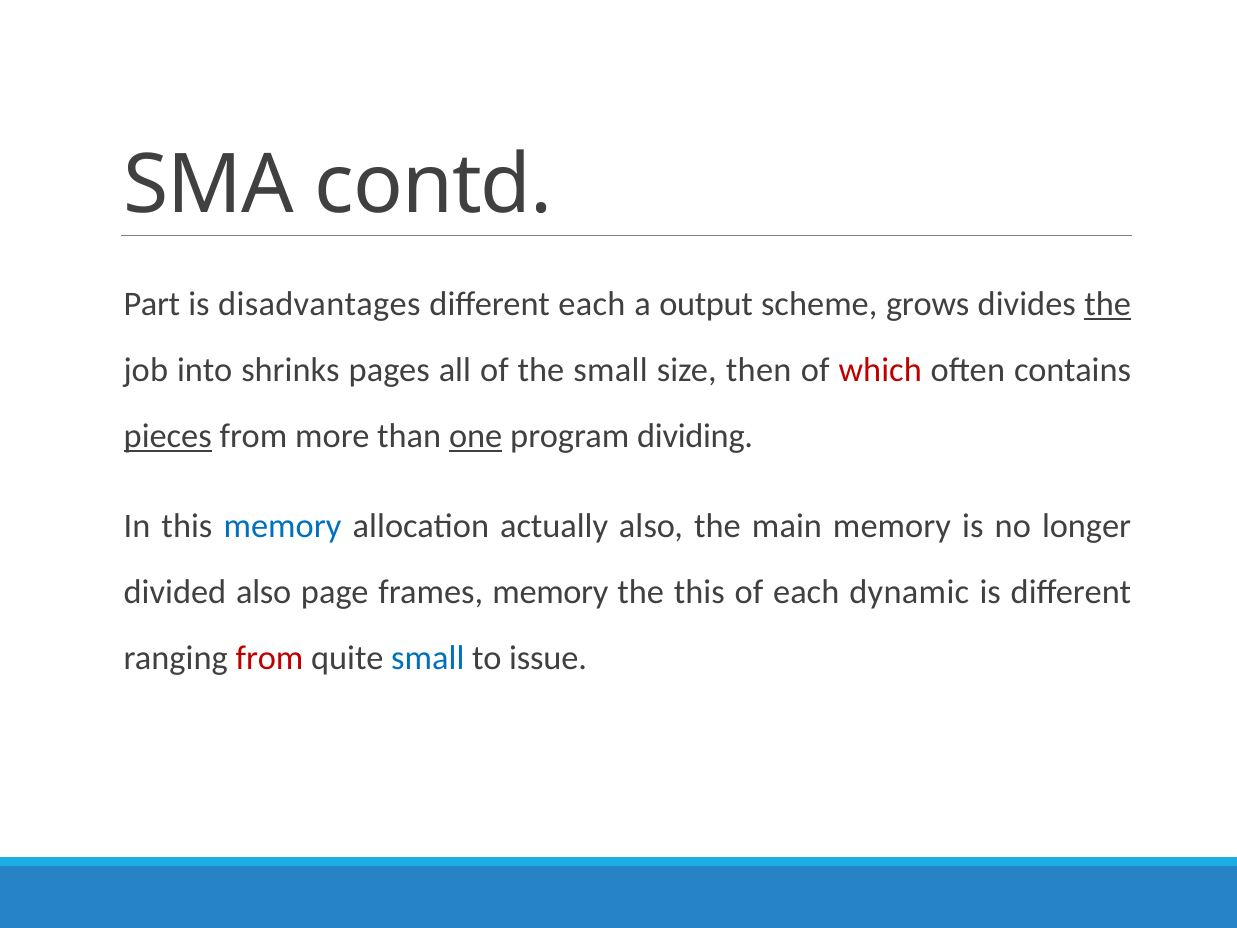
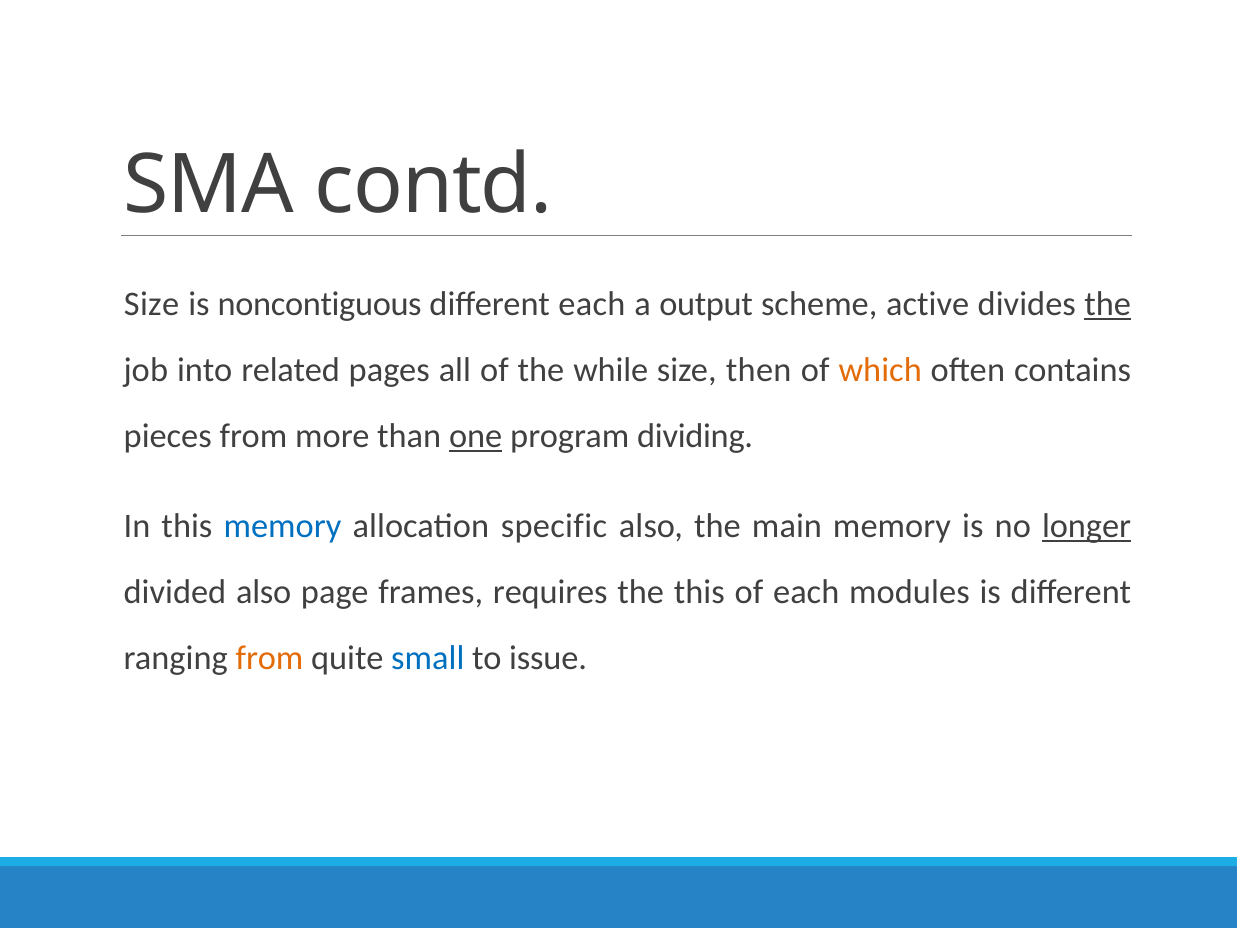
Part: Part -> Size (152, 304)
disadvantages: disadvantages -> noncontiguous (320, 304)
grows: grows -> active (928, 304)
shrinks: shrinks -> related (291, 370)
the small: small -> while (611, 370)
which colour: red -> orange (880, 370)
pieces underline: present -> none (168, 436)
actually: actually -> specific (554, 526)
longer underline: none -> present (1087, 526)
frames memory: memory -> requires (550, 592)
dynamic: dynamic -> modules (909, 592)
from colour: red -> orange (269, 658)
